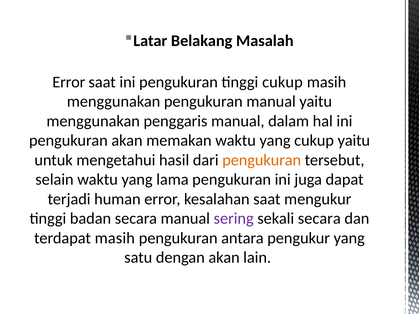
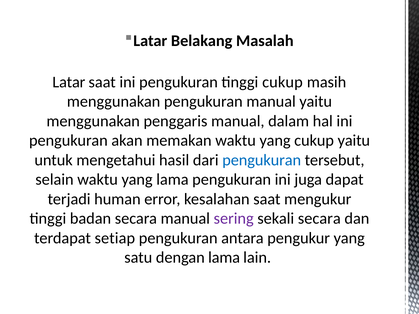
Error: Error -> Latar (69, 82)
pengukuran colour: orange -> blue (262, 160)
terdapat masih: masih -> setiap (115, 238)
dengan akan: akan -> lama (224, 258)
